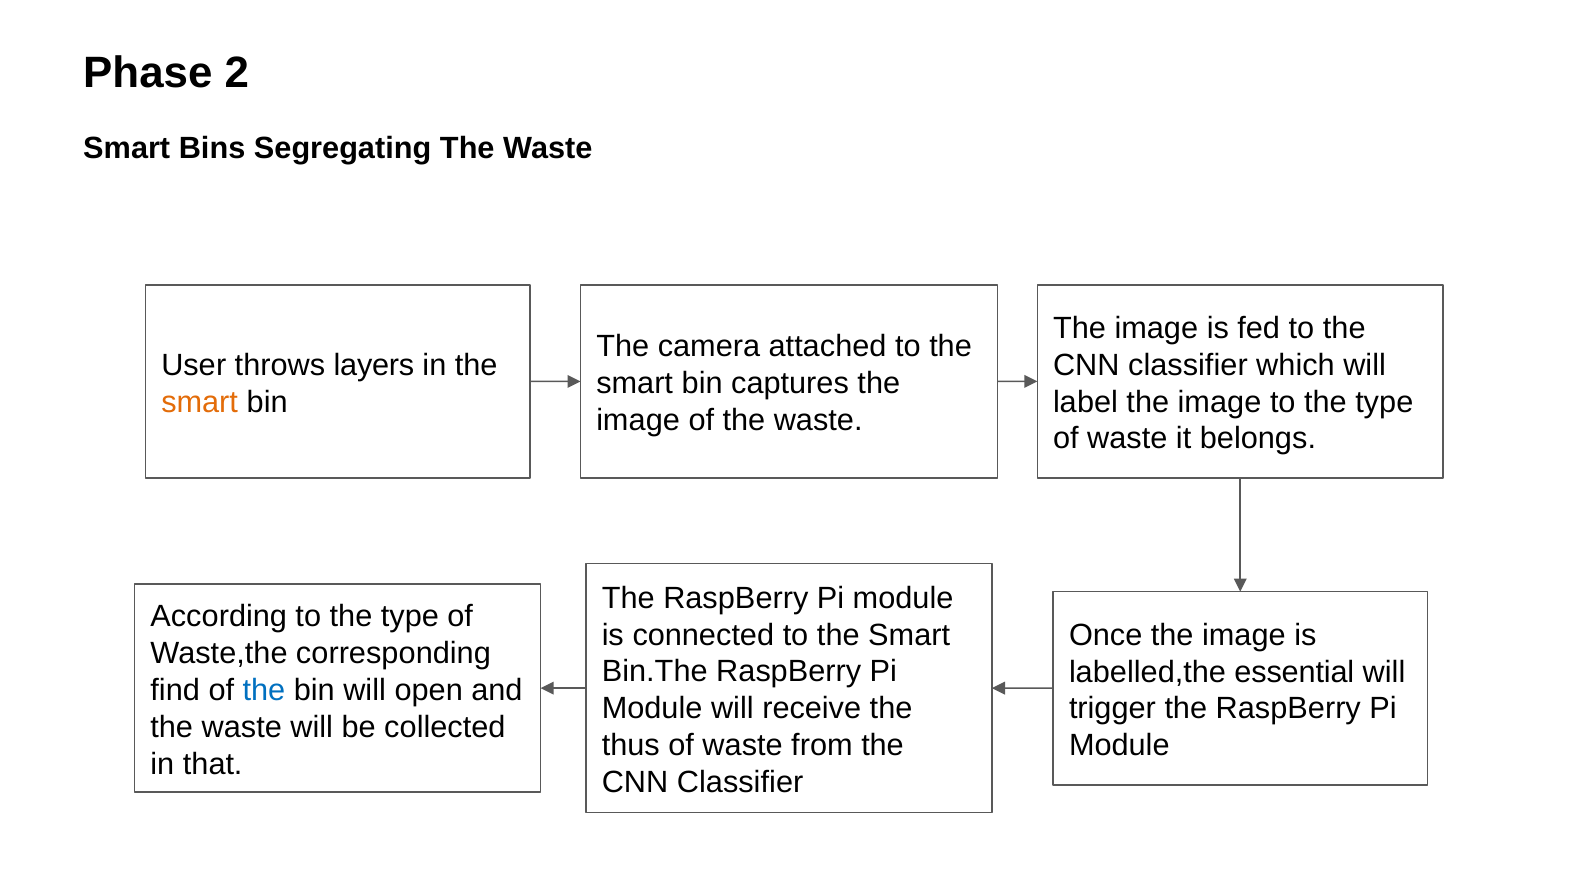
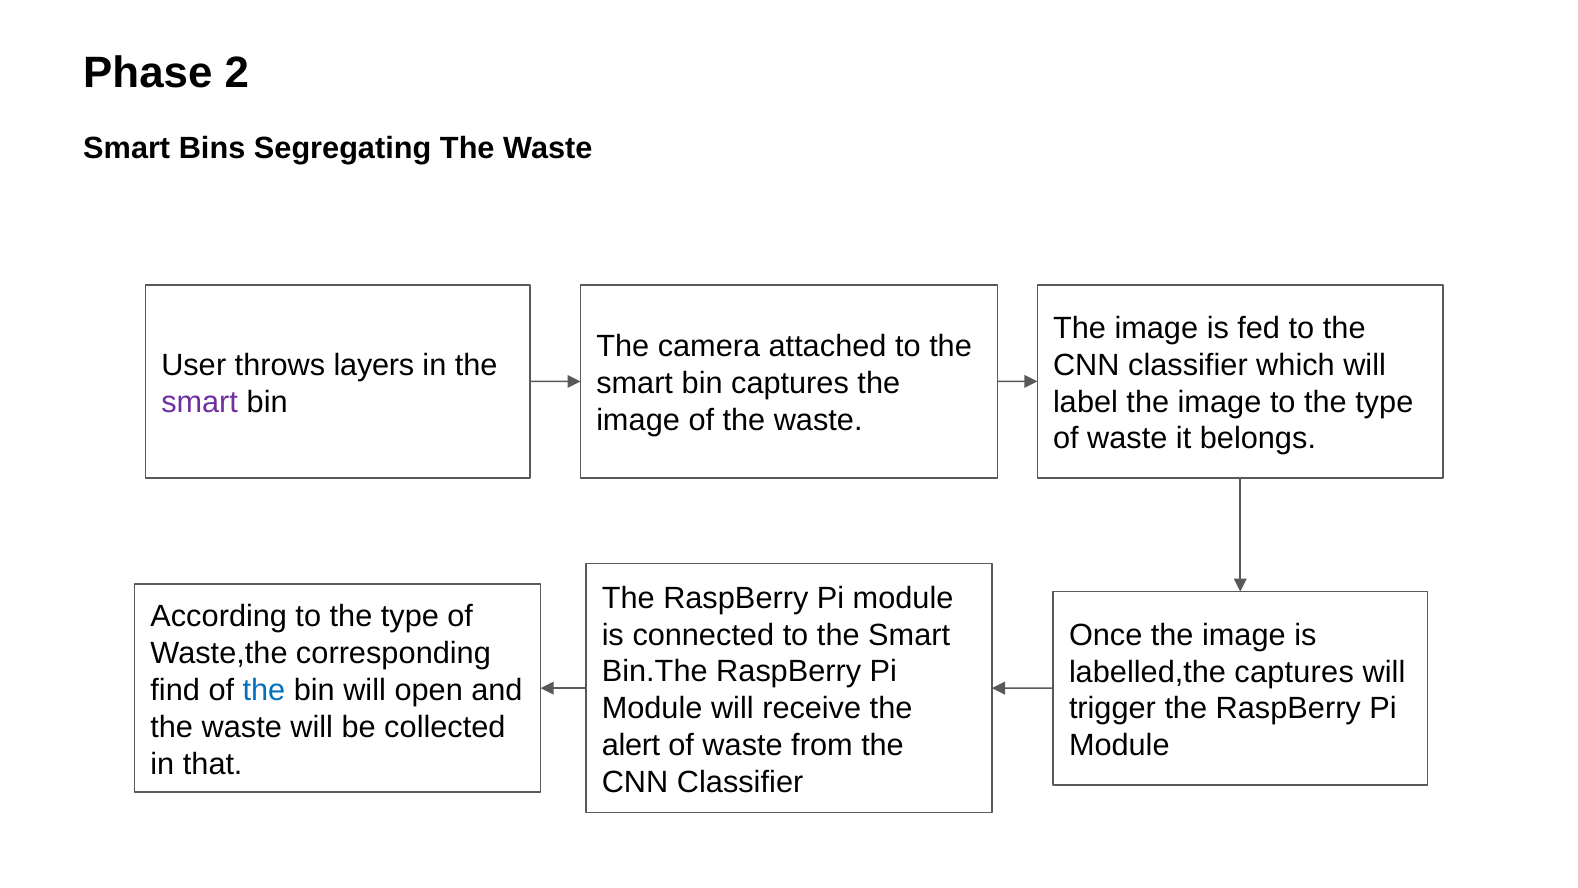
smart colour: orange -> purple (200, 402)
labelled,the essential: essential -> captures (1294, 672)
thus: thus -> alert (631, 745)
